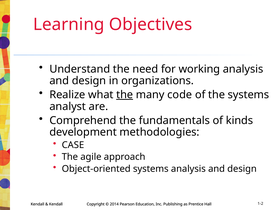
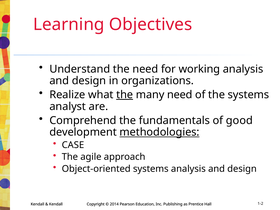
many code: code -> need (180, 95)
kinds: kinds -> good (239, 120)
methodologies underline: none -> present (160, 132)
